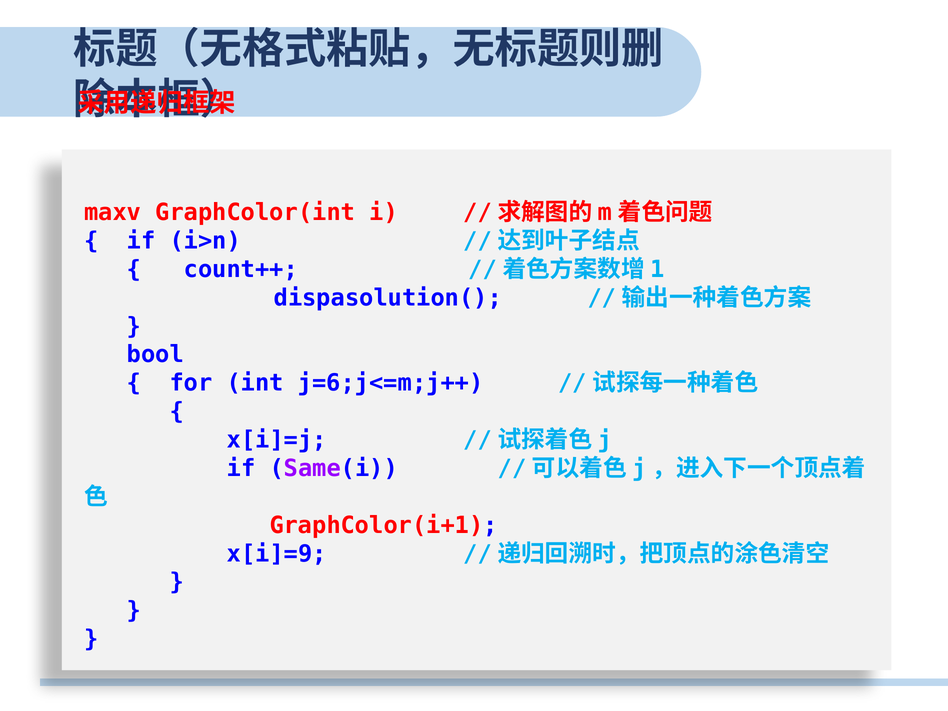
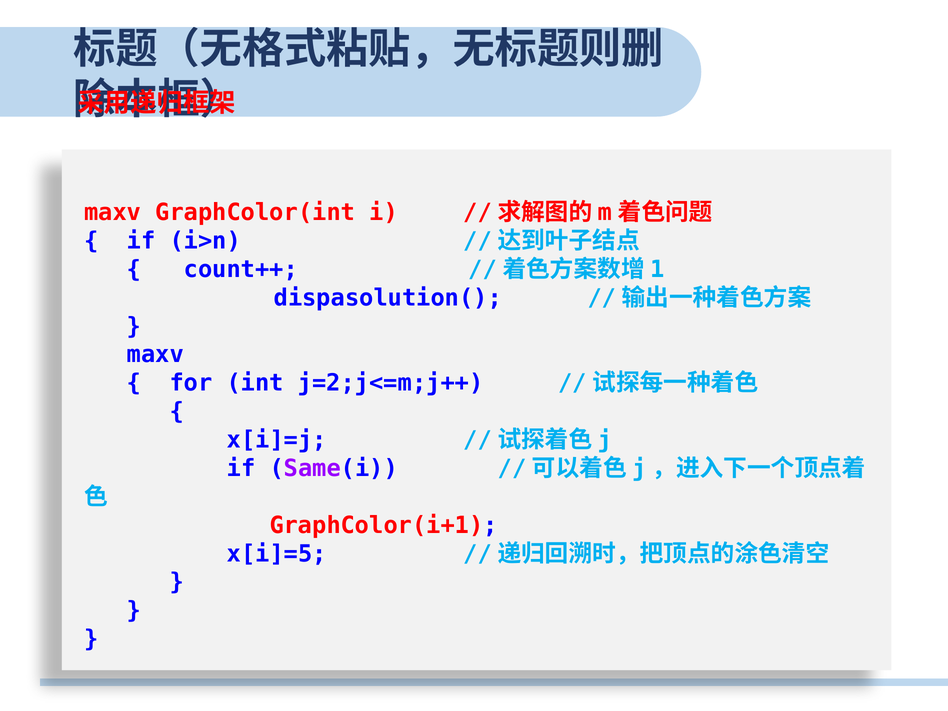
bool: bool -> maxv (155, 355)
j=6;j<=m;j++: j=6;j<=m;j++ -> j=2;j<=m;j++ (391, 383)
x[i]=9: x[i]=9 -> x[i]=5 (277, 554)
